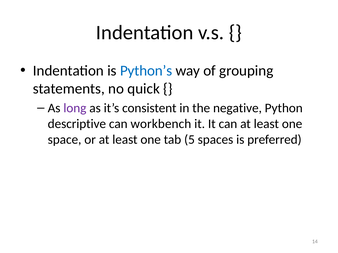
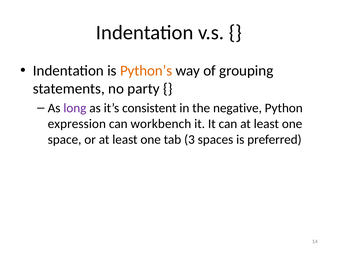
Python’s colour: blue -> orange (146, 71)
quick: quick -> party (144, 89)
descriptive: descriptive -> expression (77, 124)
5: 5 -> 3 (189, 140)
